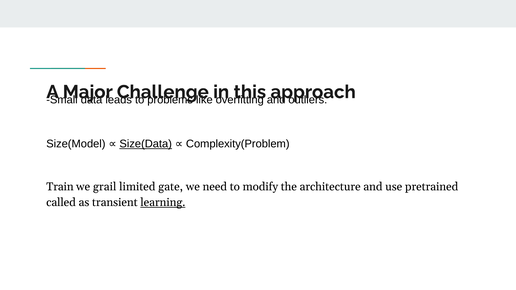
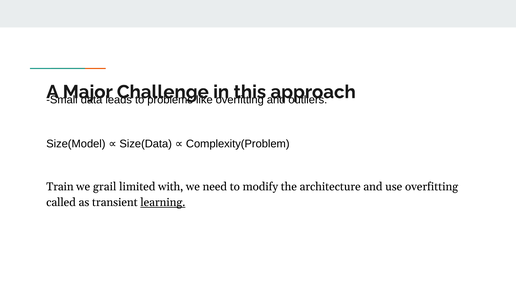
Size(Data underline: present -> none (146, 144)
gate: gate -> with (171, 187)
use pretrained: pretrained -> overfitting (432, 187)
